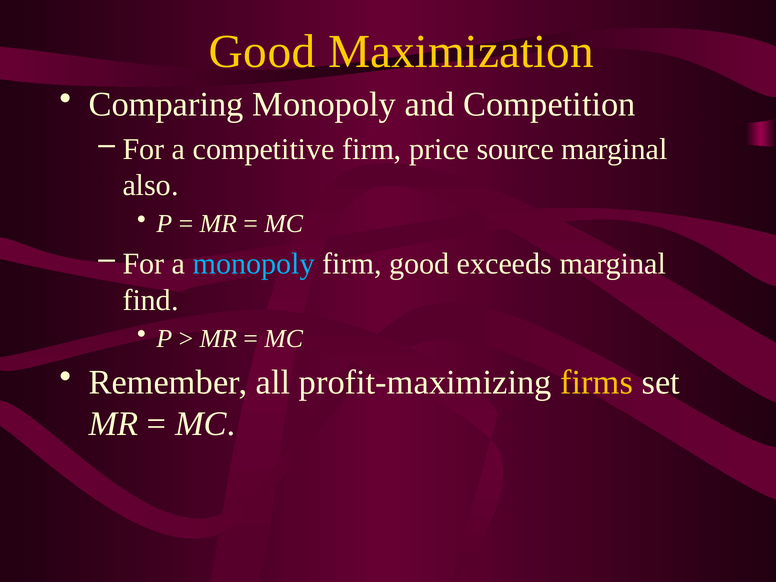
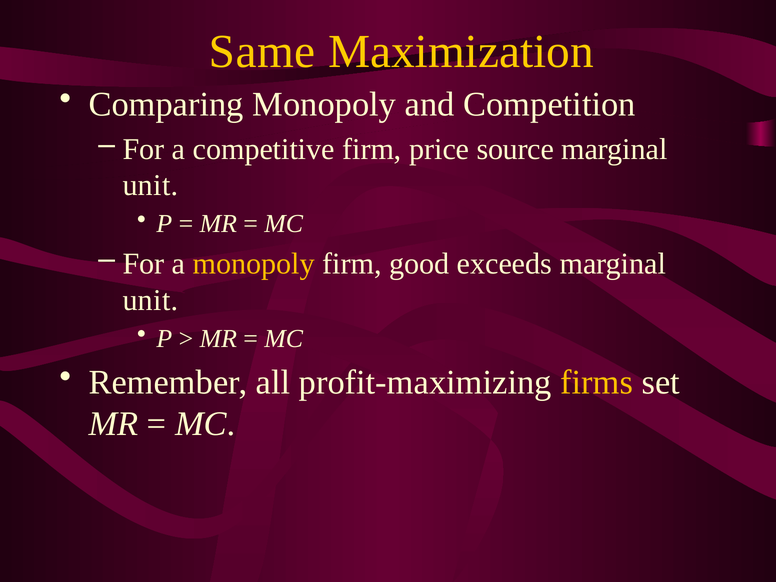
Good: Good -> Same (262, 52)
also: also -> unit (150, 185)
monopoly colour: light blue -> yellow (254, 264)
find: find -> unit (150, 300)
